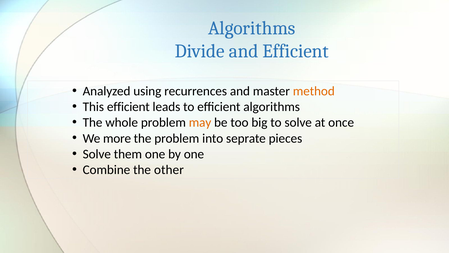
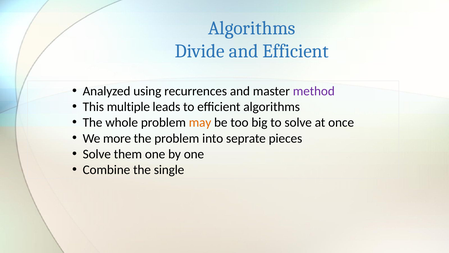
method colour: orange -> purple (314, 91)
This efficient: efficient -> multiple (128, 107)
other: other -> single (169, 170)
